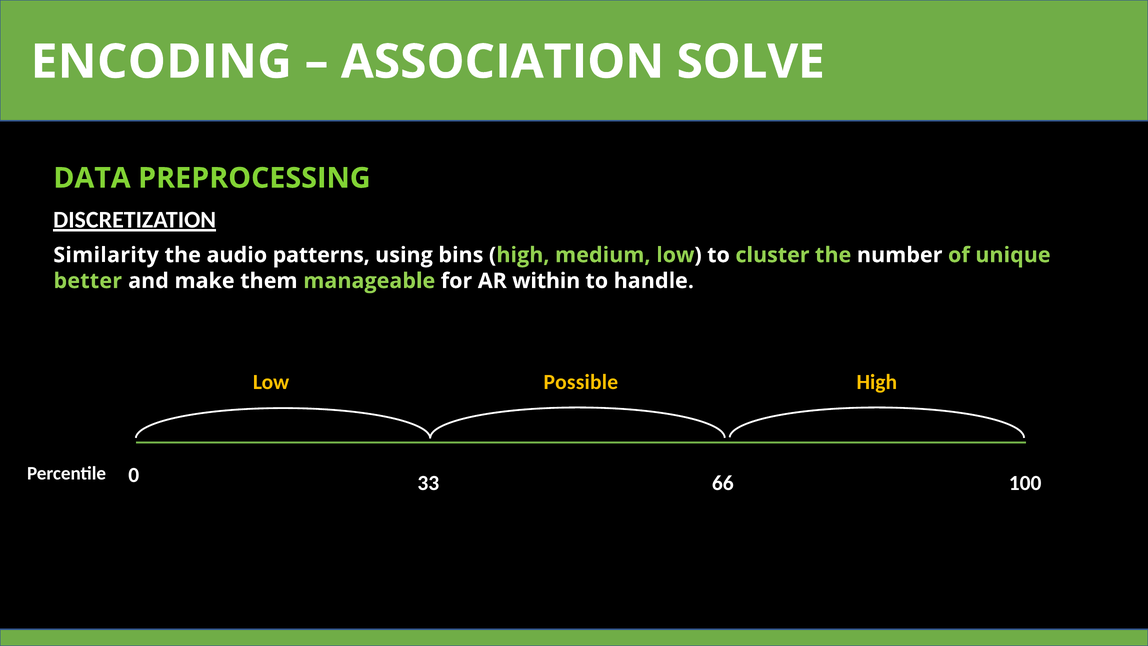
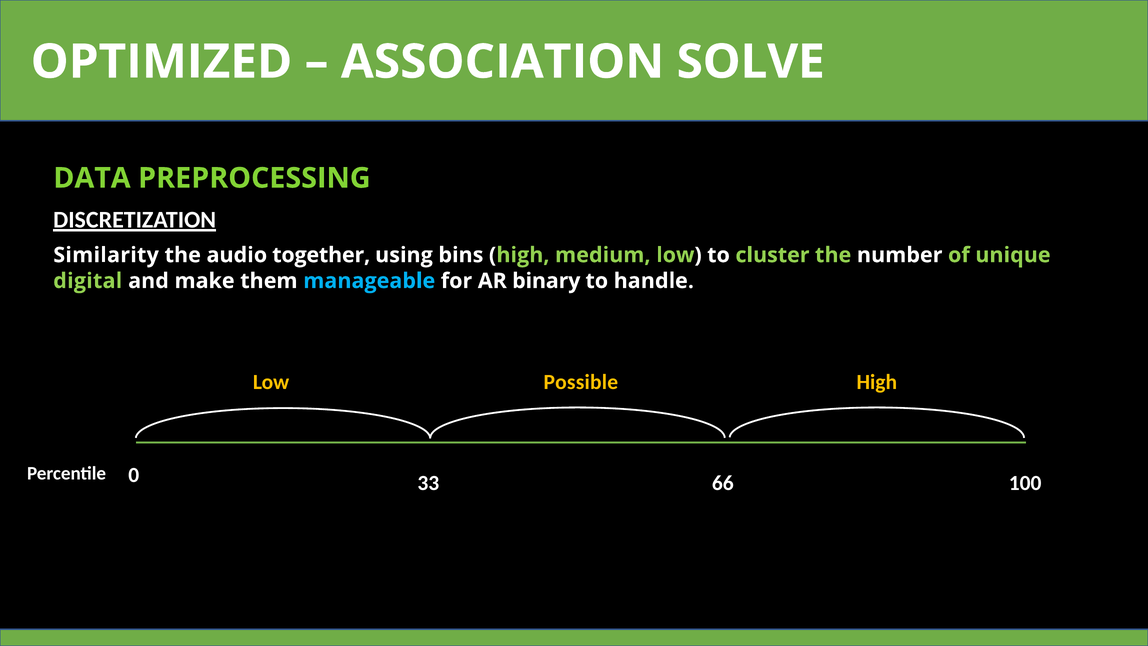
ENCODING: ENCODING -> OPTIMIZED (161, 62)
patterns: patterns -> together (321, 255)
better: better -> digital (88, 281)
manageable colour: light green -> light blue (369, 281)
within: within -> binary (546, 281)
